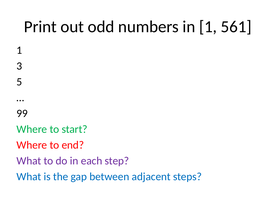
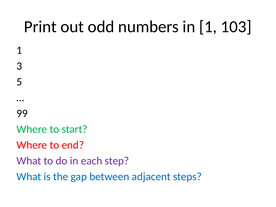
561: 561 -> 103 (236, 27)
